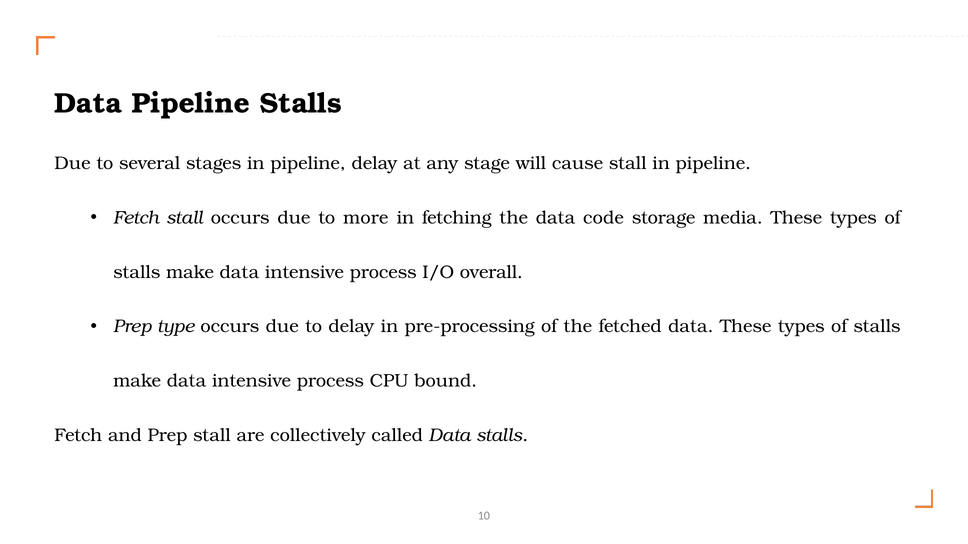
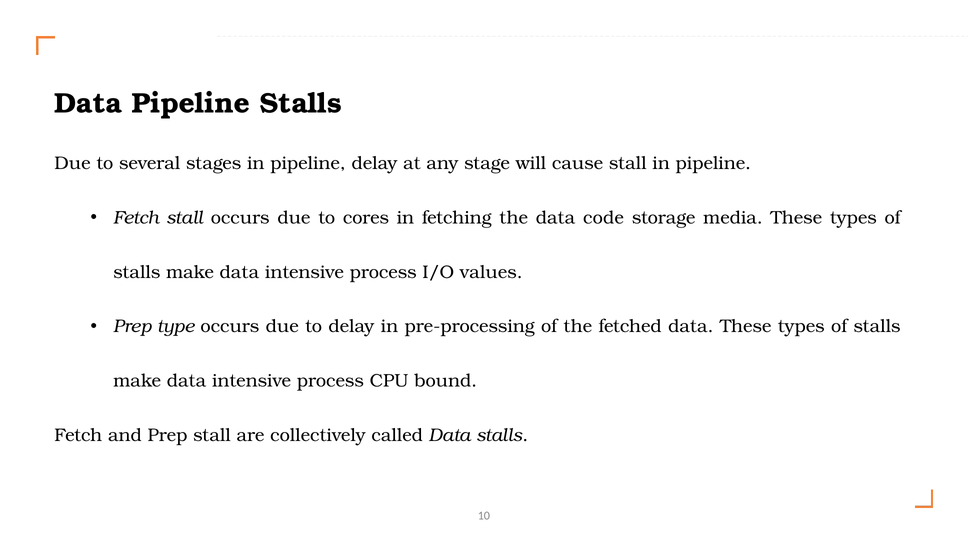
more: more -> cores (366, 218)
overall: overall -> values (491, 272)
